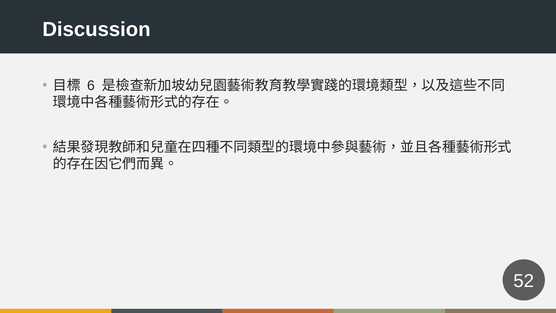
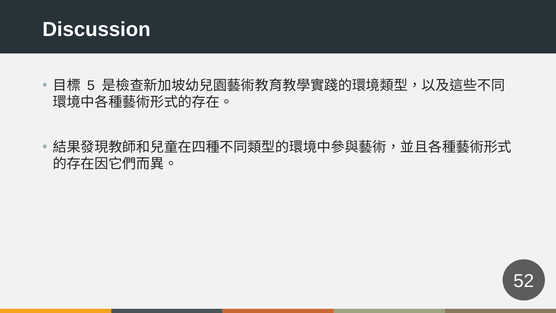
6: 6 -> 5 (91, 86)
